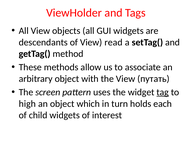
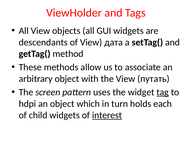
read: read -> дата (114, 42)
high: high -> hdpi (27, 104)
interest underline: none -> present (107, 115)
